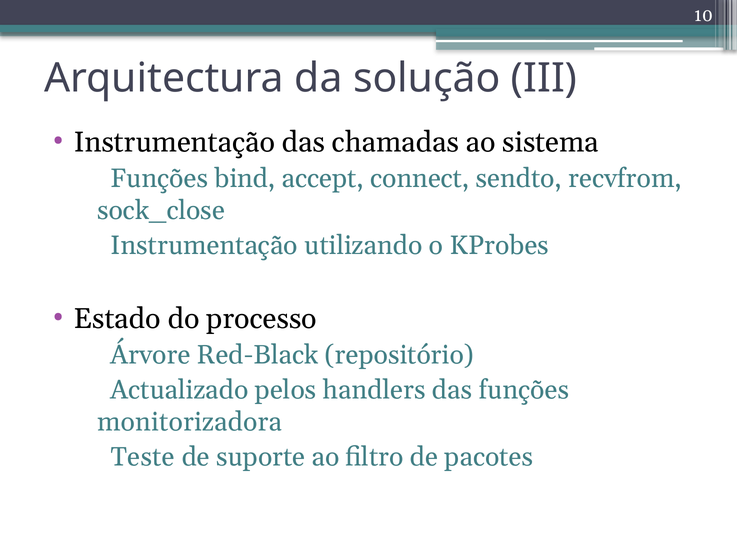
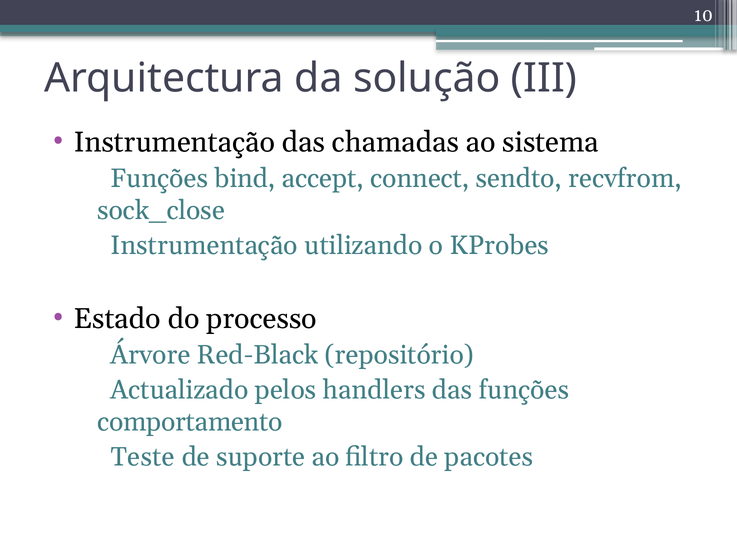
monitorizadora: monitorizadora -> comportamento (190, 423)
